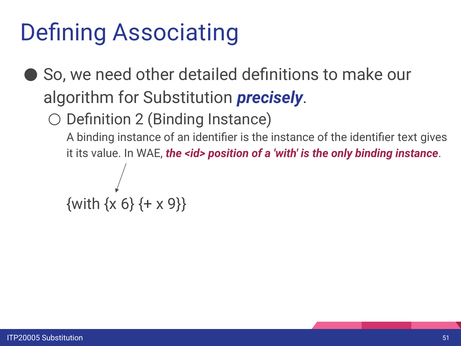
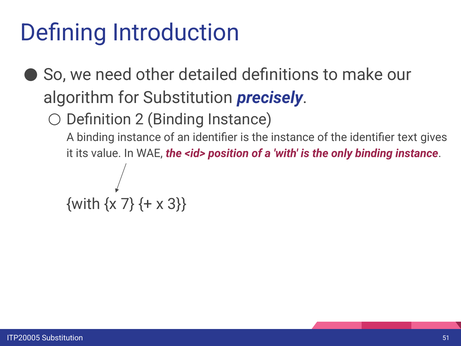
Associating: Associating -> Introduction (176, 33)
6: 6 -> 7 (128, 204)
9: 9 -> 3 (177, 204)
